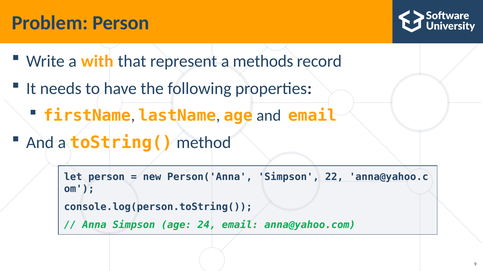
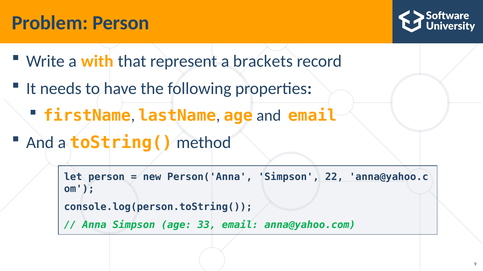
methods: methods -> brackets (263, 61)
24: 24 -> 33 (207, 225)
